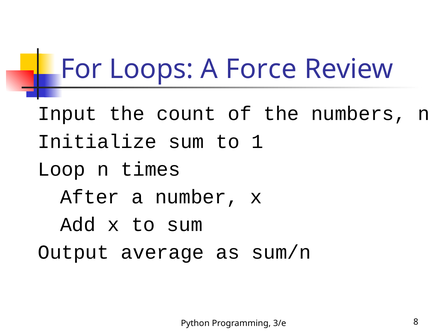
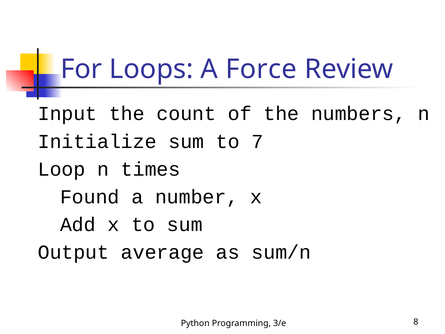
1: 1 -> 7 (258, 141)
After: After -> Found (90, 197)
